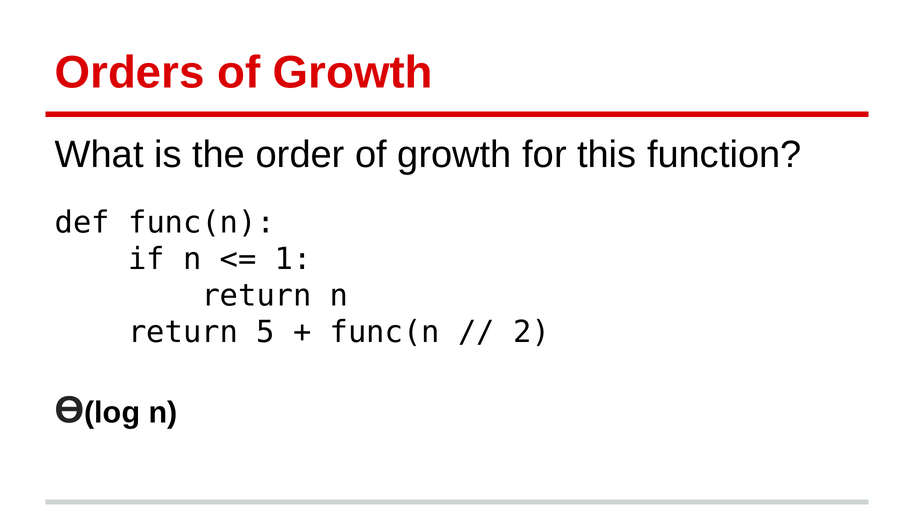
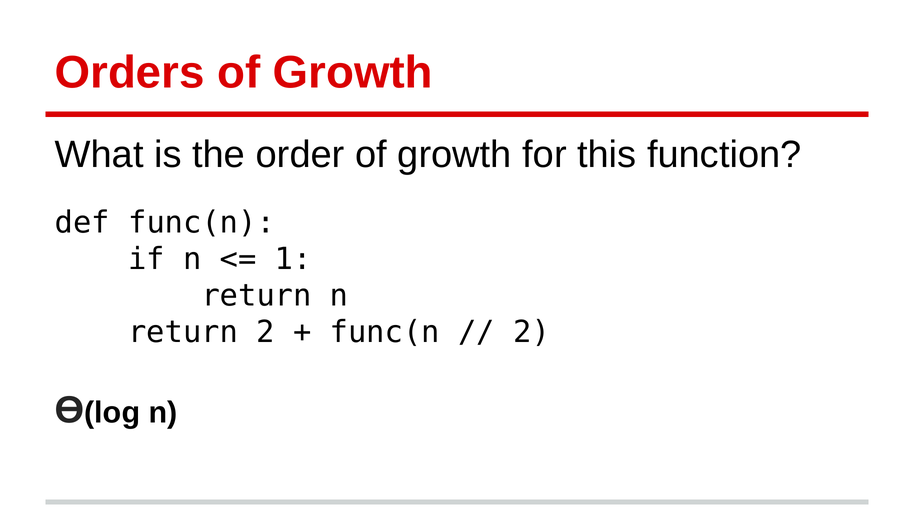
return 5: 5 -> 2 (266, 332)
